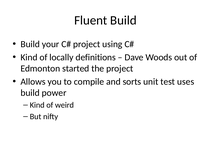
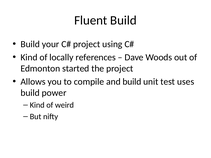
definitions: definitions -> references (96, 57)
and sorts: sorts -> build (132, 82)
